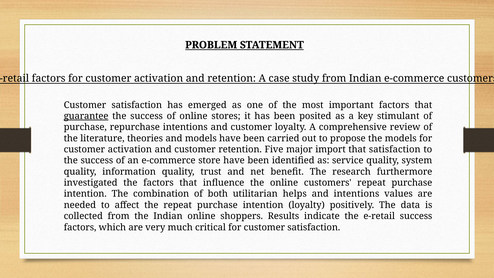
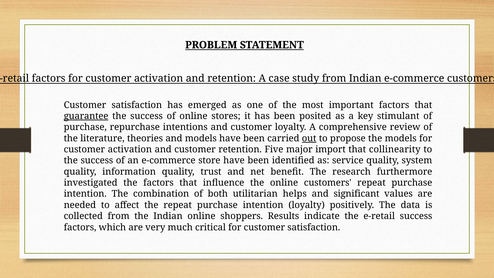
out underline: none -> present (309, 138)
that satisfaction: satisfaction -> collinearity (395, 149)
and intentions: intentions -> significant (357, 194)
